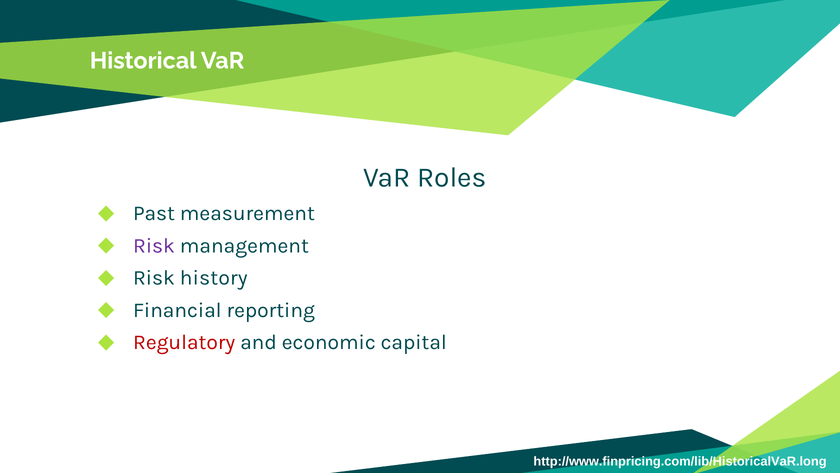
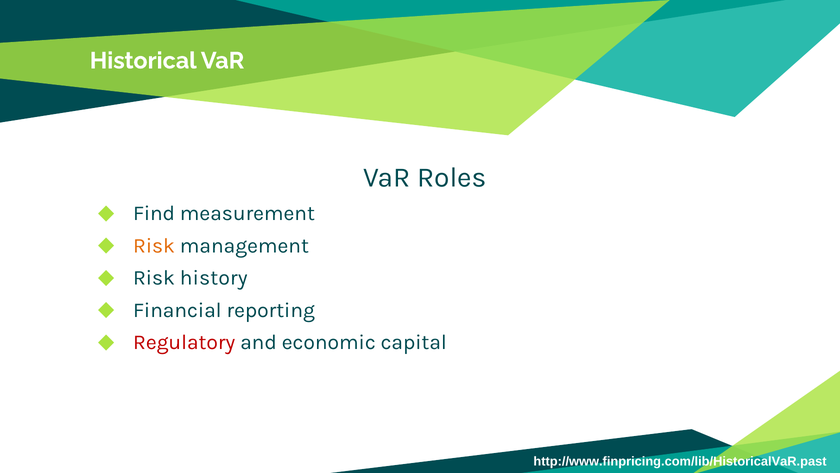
Past: Past -> Find (154, 213)
Risk colour: purple -> orange (154, 246)
http://www.finpricing.com/lib/HistoricalVaR.long: http://www.finpricing.com/lib/HistoricalVaR.long -> http://www.finpricing.com/lib/HistoricalVaR.past (680, 461)
